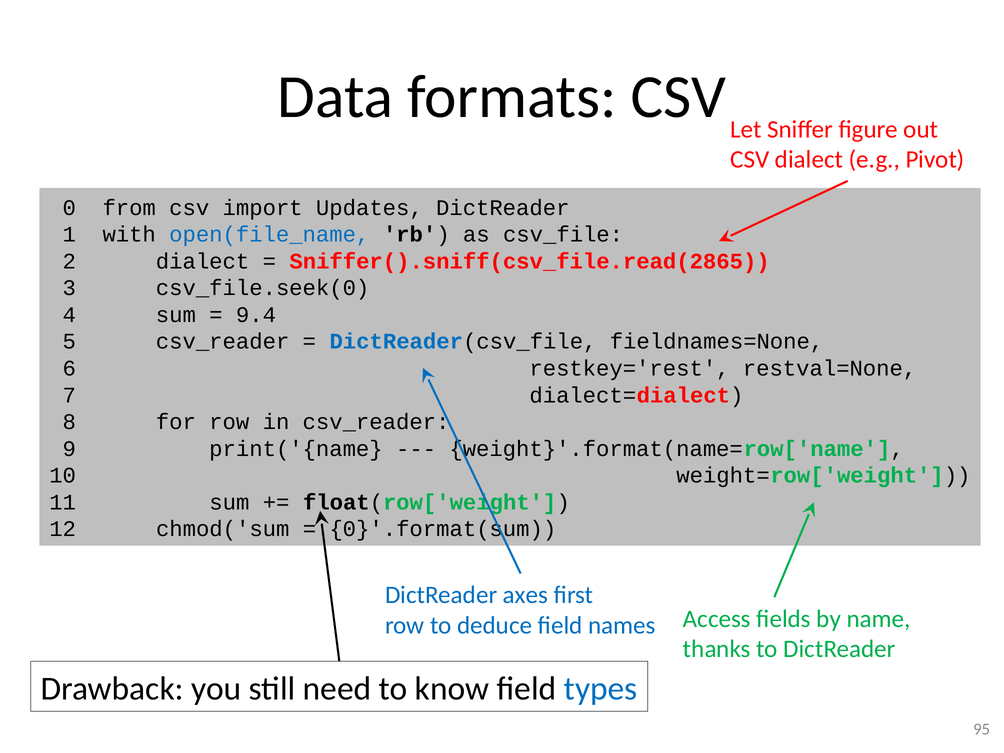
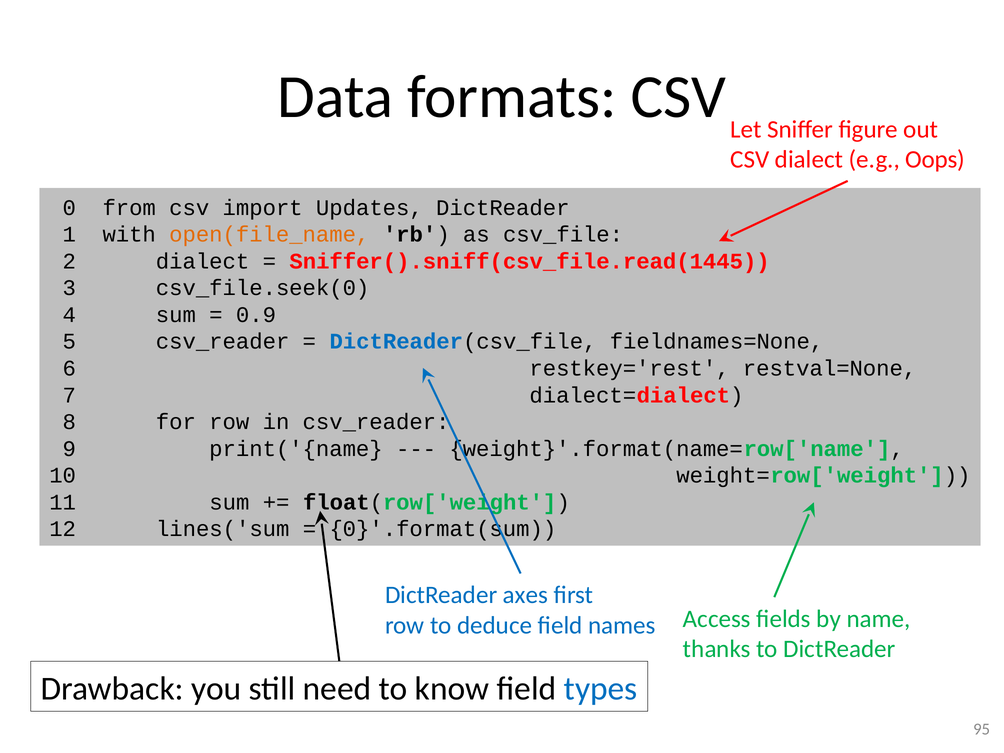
Pivot: Pivot -> Oops (935, 160)
open(file_name colour: blue -> orange (269, 235)
Sniffer().sniff(csv_file.read(2865: Sniffer().sniff(csv_file.read(2865 -> Sniffer().sniff(csv_file.read(1445 (530, 261)
9.4: 9.4 -> 0.9 (256, 315)
chmod('sum: chmod('sum -> lines('sum (223, 529)
